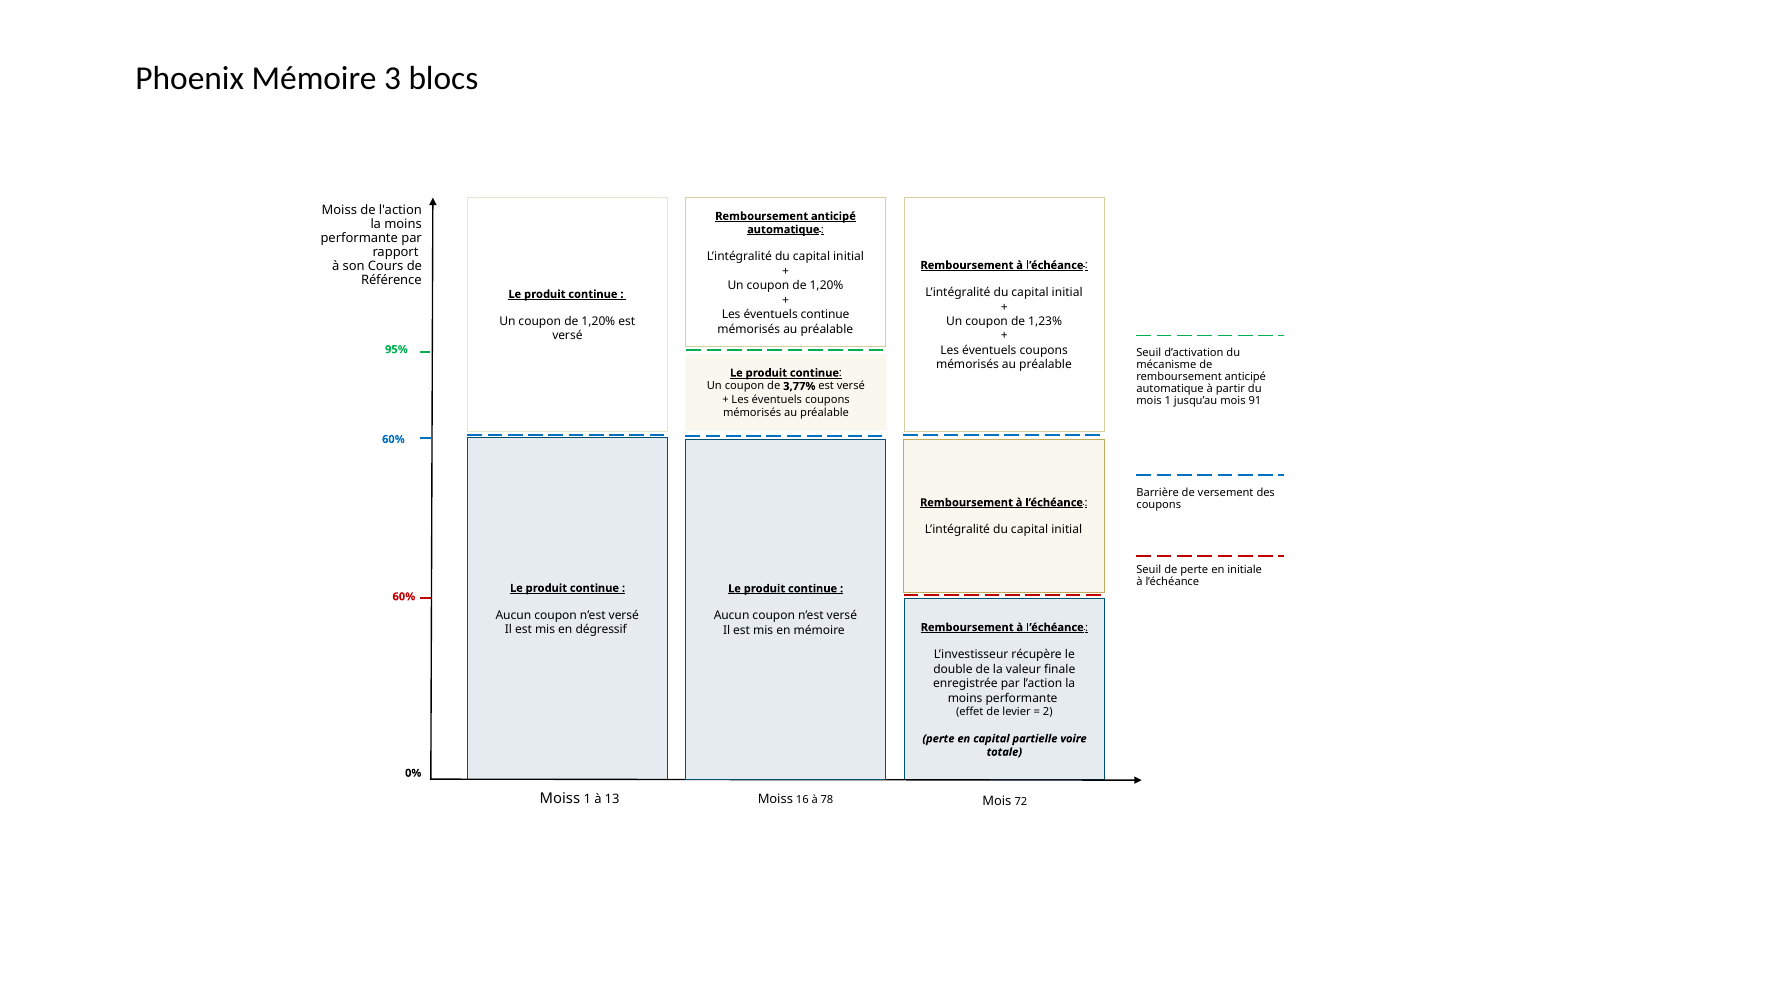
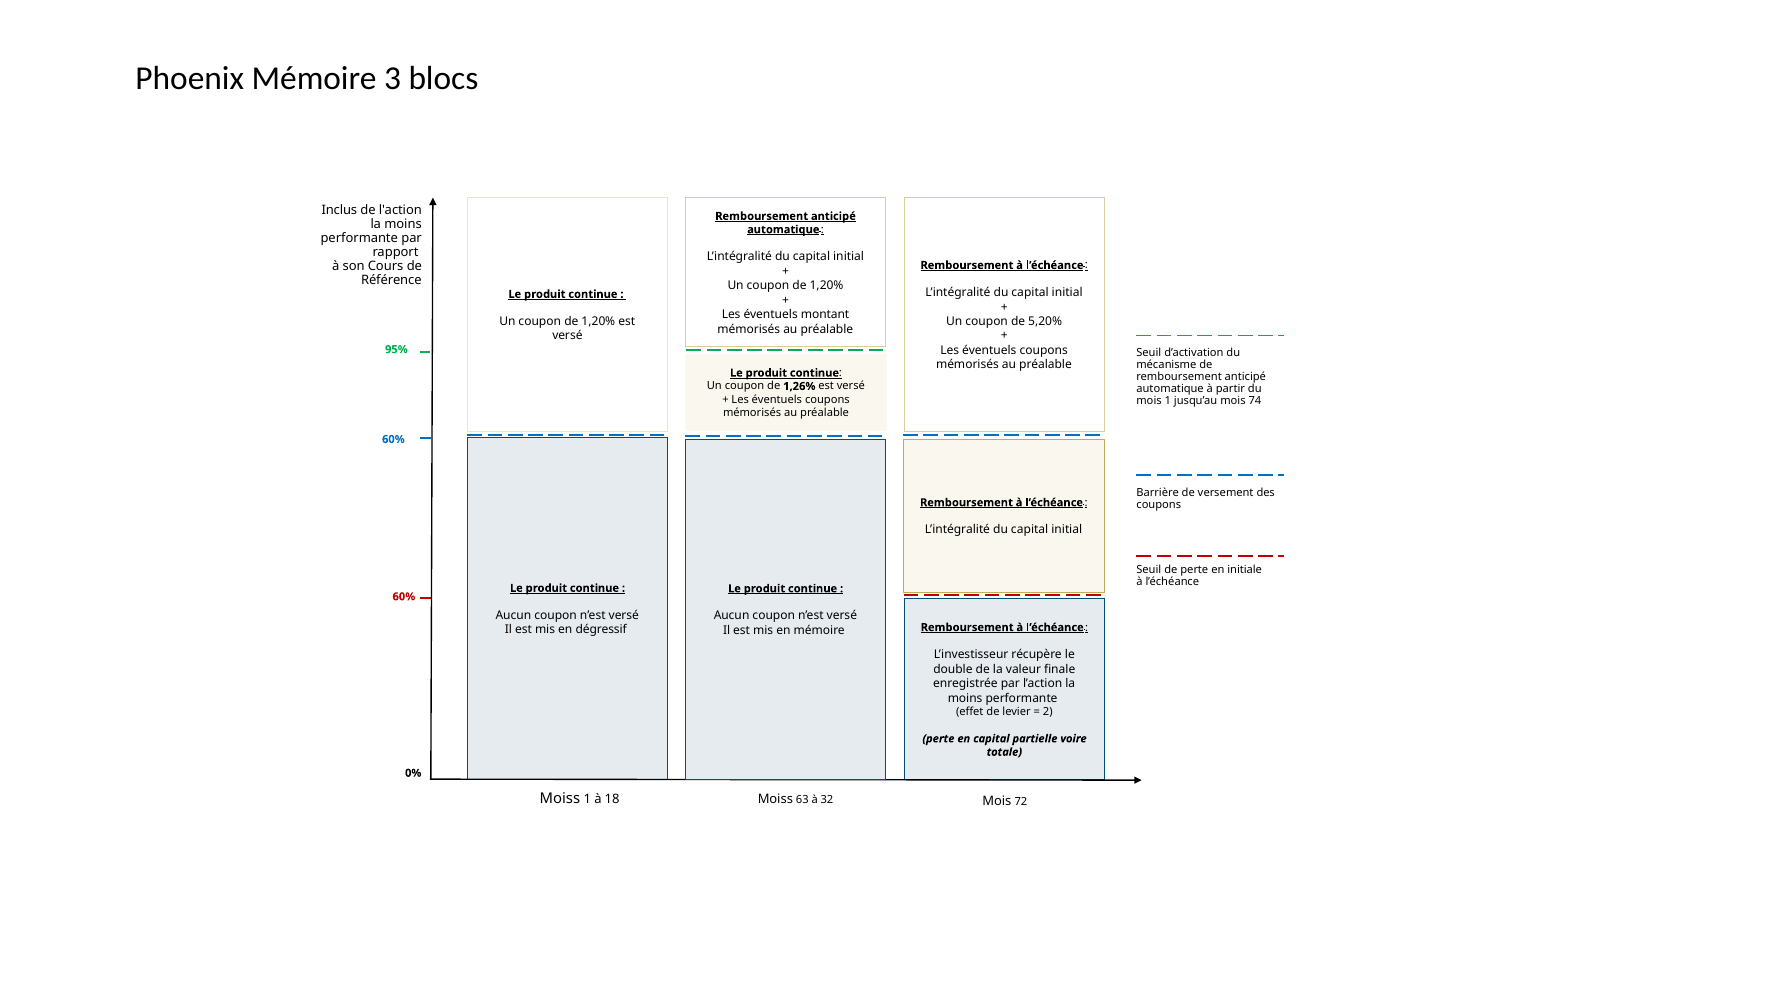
Moiss: Moiss -> Inclus (339, 210)
éventuels continue: continue -> montant (825, 315)
1,23%: 1,23% -> 5,20% (1045, 322)
3,77%: 3,77% -> 1,26% (799, 386)
91: 91 -> 74 (1255, 401)
13: 13 -> 18 (612, 799)
16: 16 -> 63 (802, 800)
78: 78 -> 32 (827, 800)
